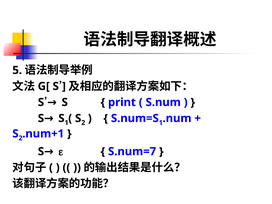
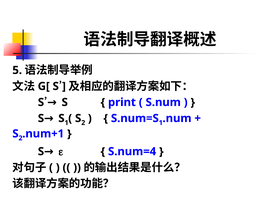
S.num=7: S.num=7 -> S.num=4 (132, 151)
